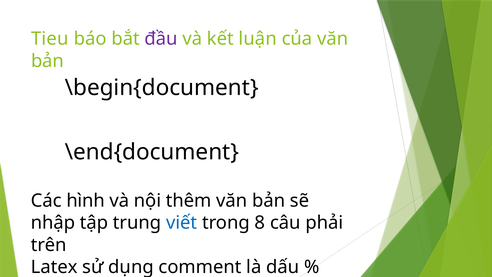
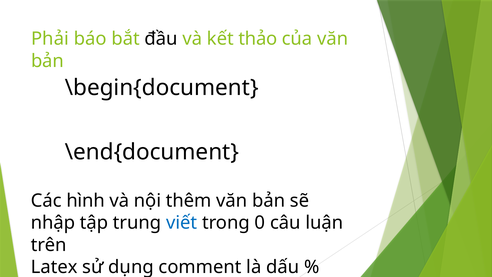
Tieu: Tieu -> Phải (50, 39)
đầu colour: purple -> black (161, 39)
luận: luận -> thảo (258, 39)
8: 8 -> 0 (260, 223)
phải: phải -> luận (324, 223)
